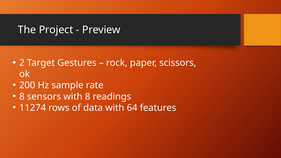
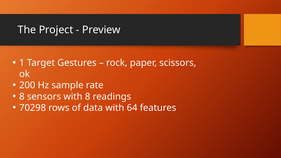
2: 2 -> 1 (22, 63)
11274: 11274 -> 70298 (33, 108)
